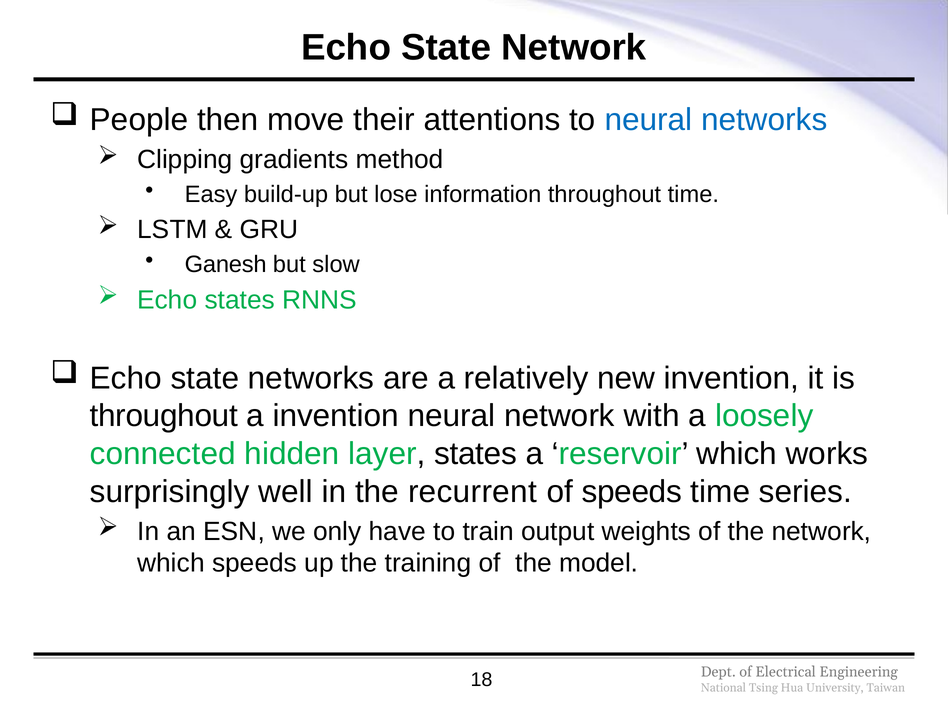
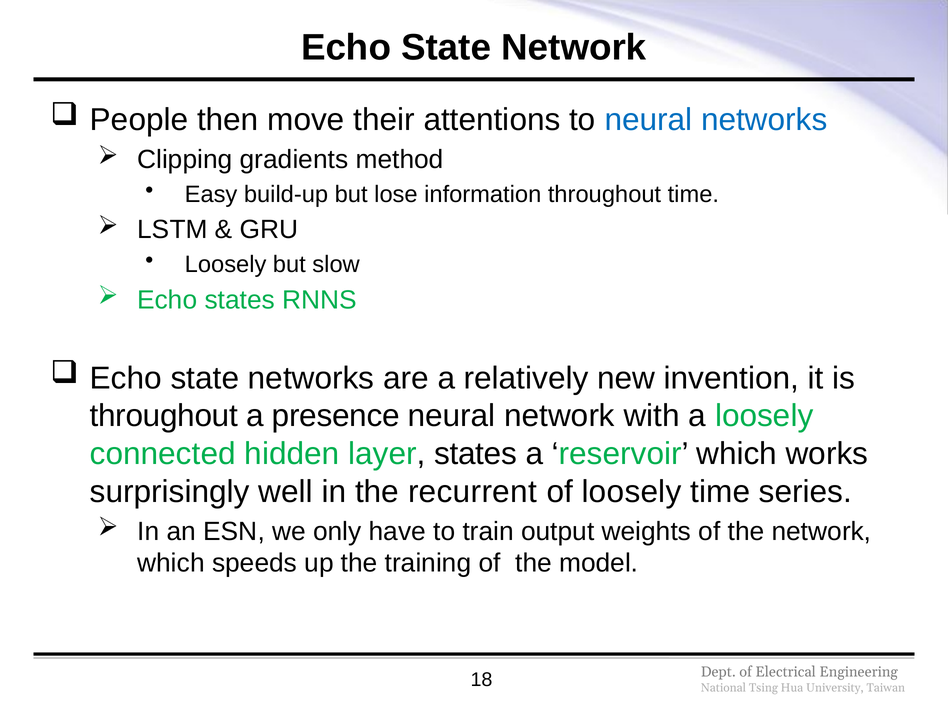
Ganesh: Ganesh -> Loosely (226, 264)
a invention: invention -> presence (336, 416)
of speeds: speeds -> loosely (632, 492)
